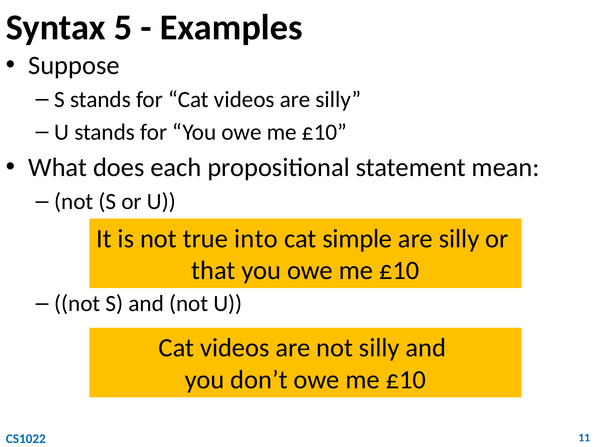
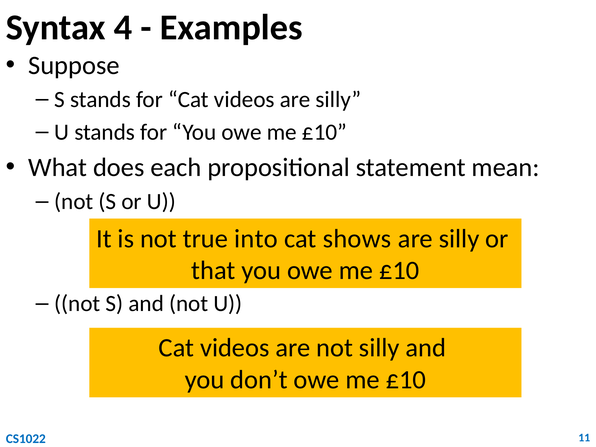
5: 5 -> 4 (123, 27)
simple: simple -> shows (357, 239)
